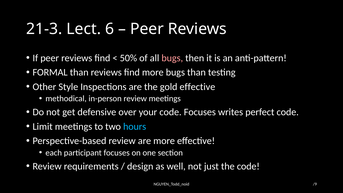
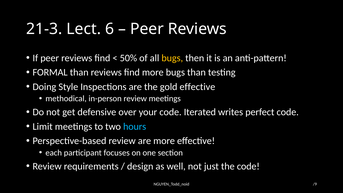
bugs colour: pink -> yellow (172, 58)
Other: Other -> Doing (44, 87)
code Focuses: Focuses -> Iterated (200, 112)
